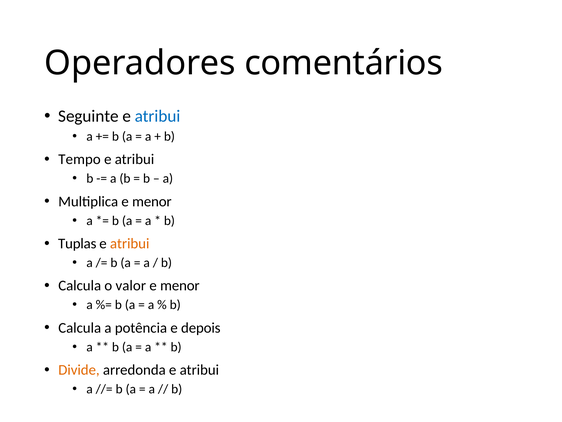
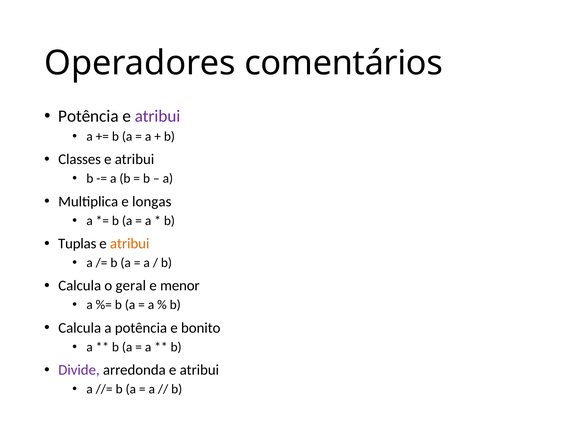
Seguinte: Seguinte -> Potência (88, 116)
atribui colour: blue -> purple (158, 116)
Tempo: Tempo -> Classes (80, 159)
Multiplica e menor: menor -> longas (152, 201)
valor: valor -> geral (131, 285)
depois: depois -> bonito (201, 327)
Divide colour: orange -> purple (79, 370)
